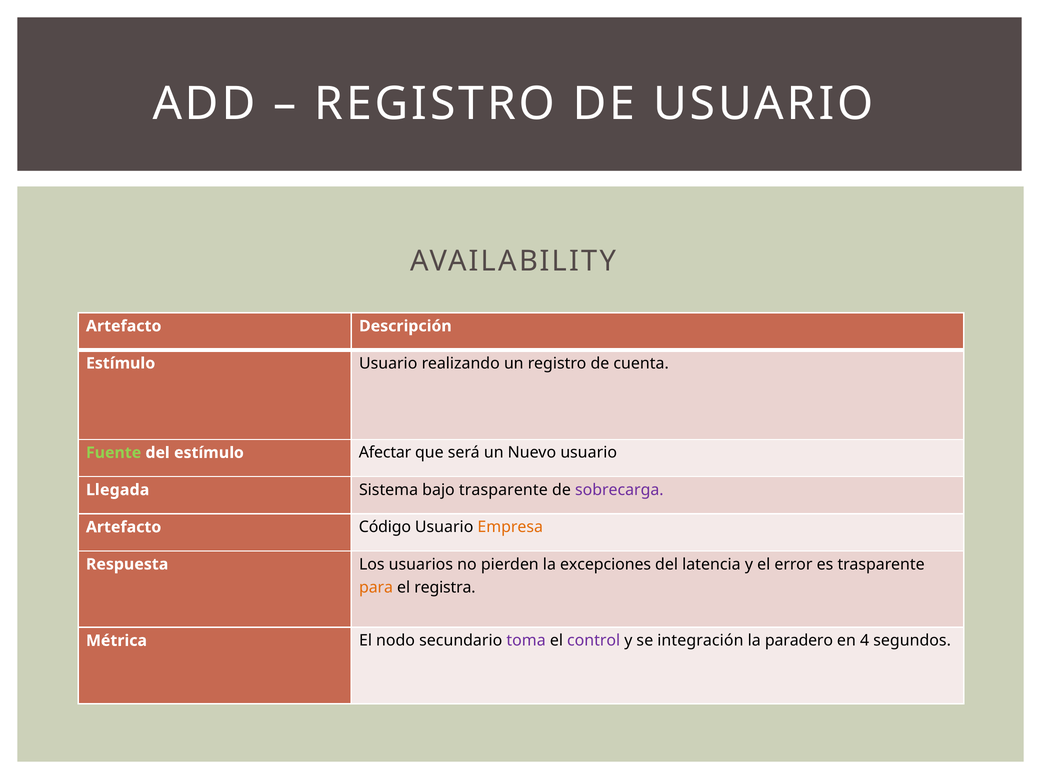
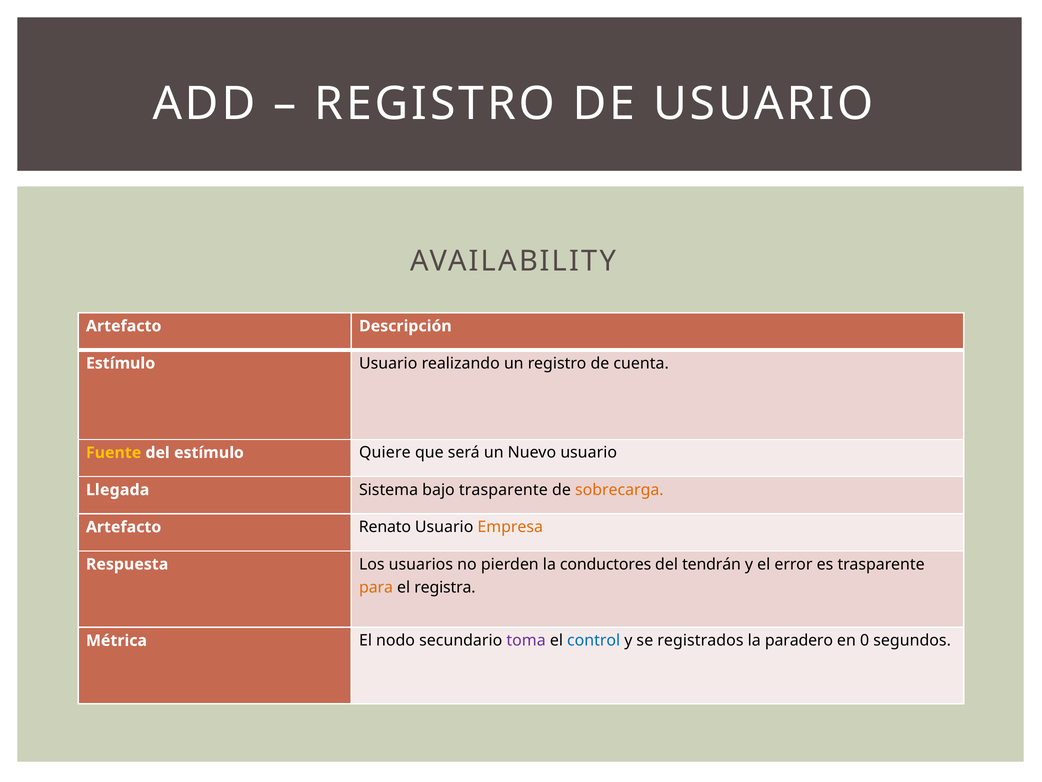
Fuente colour: light green -> yellow (114, 452)
Afectar: Afectar -> Quiere (385, 452)
sobrecarga colour: purple -> orange (619, 490)
Código: Código -> Renato (385, 527)
excepciones: excepciones -> conductores (606, 564)
latencia: latencia -> tendrán (711, 564)
control colour: purple -> blue (594, 640)
integración: integración -> registrados (700, 640)
4: 4 -> 0 (865, 640)
